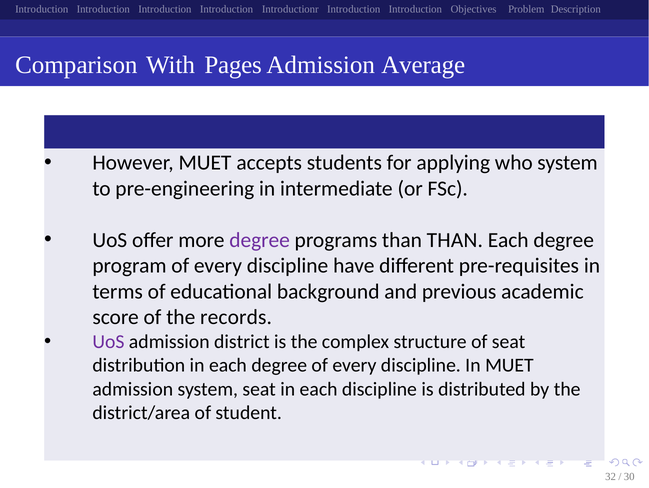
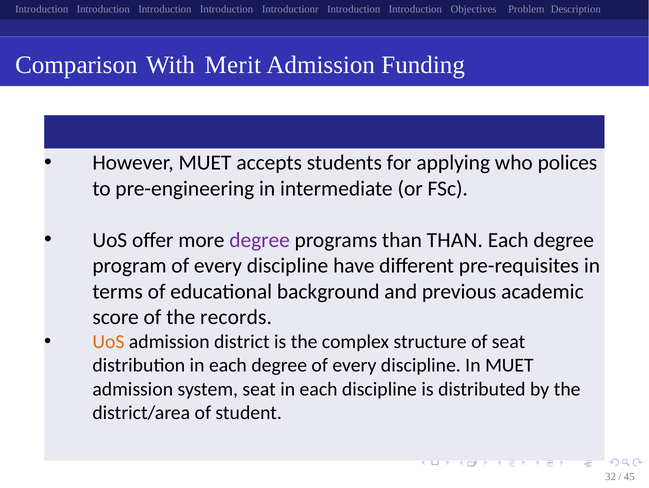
Pages: Pages -> Merit (233, 65)
Average: Average -> Funding (423, 65)
who system: system -> polices (567, 163)
UoS colour: purple -> orange (108, 342)
30: 30 -> 45 (629, 477)
